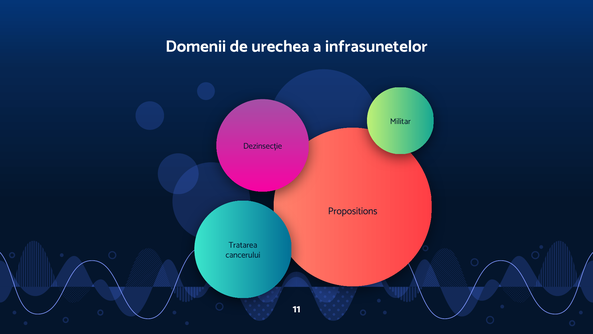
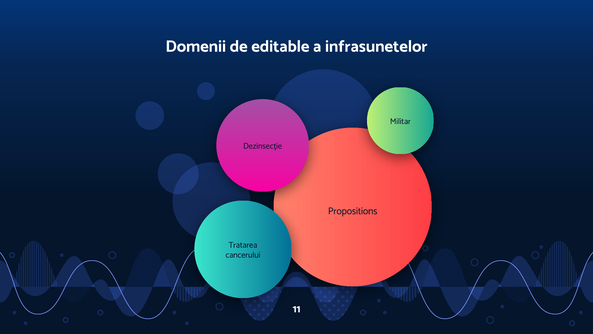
urechea: urechea -> editable (280, 46)
